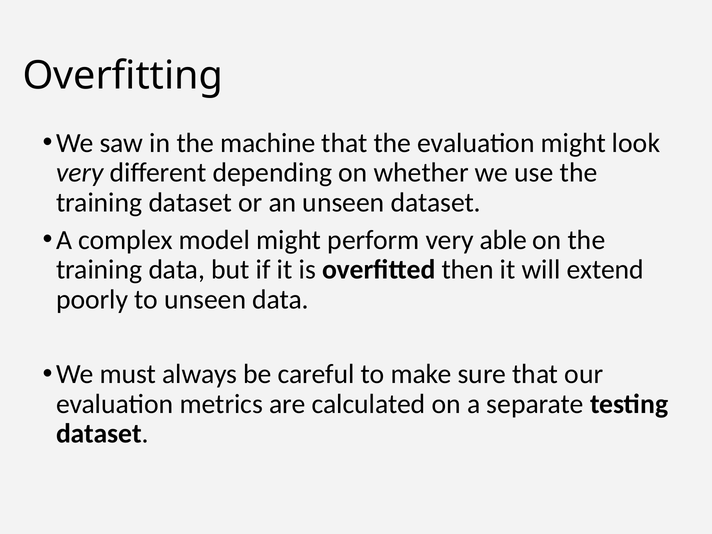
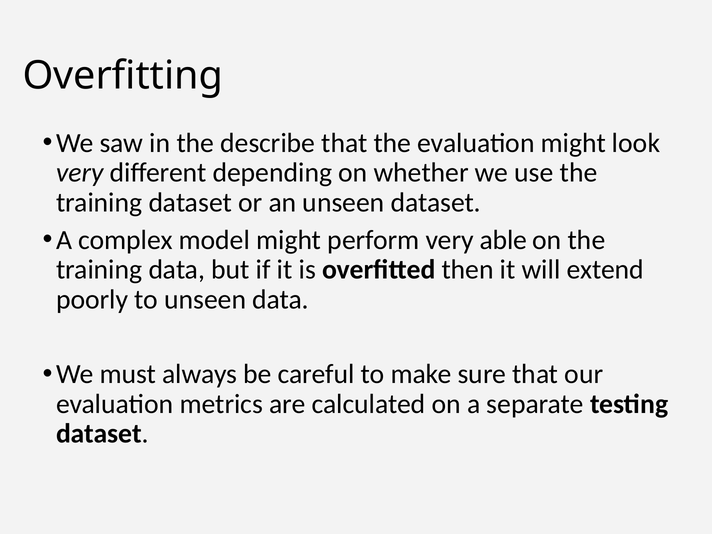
machine: machine -> describe (268, 143)
